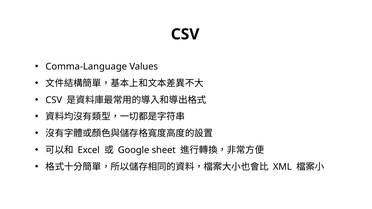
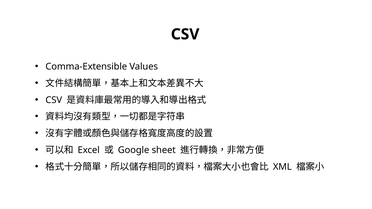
Comma-Language: Comma-Language -> Comma-Extensible (86, 67)
